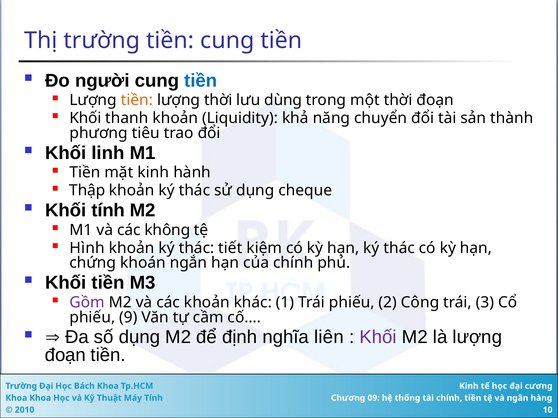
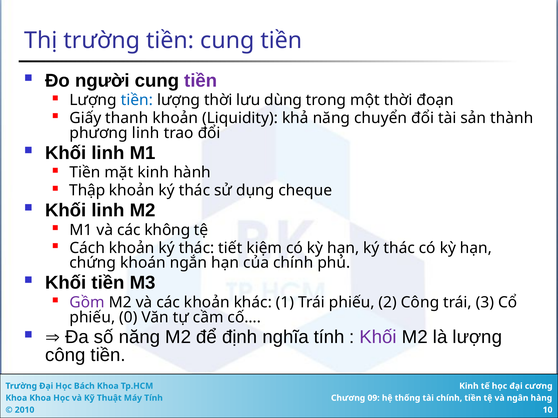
tiền colour: blue -> purple (201, 81)
tiền colour: orange -> blue (137, 100)
Khối: Khối -> Giấy (85, 118)
phương tiêu: tiêu -> linh (146, 133)
tính: tính -> linh (108, 211)
Hình: Hình -> Cách (87, 248)
9: 9 -> 0 (128, 318)
số dụng: dụng -> năng (139, 338)
nghĩa liên: liên -> tính (329, 338)
đoạn: đoạn -> công (65, 355)
